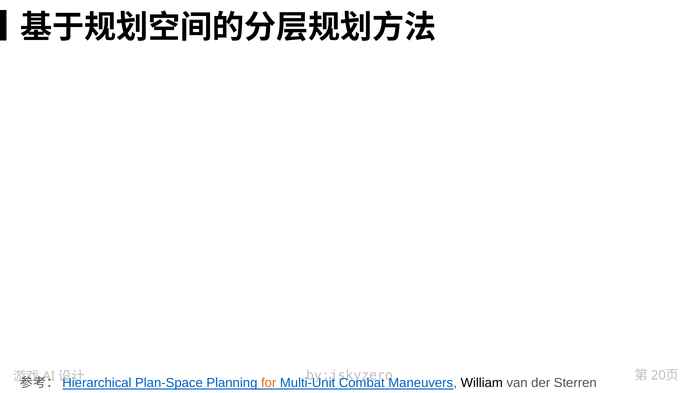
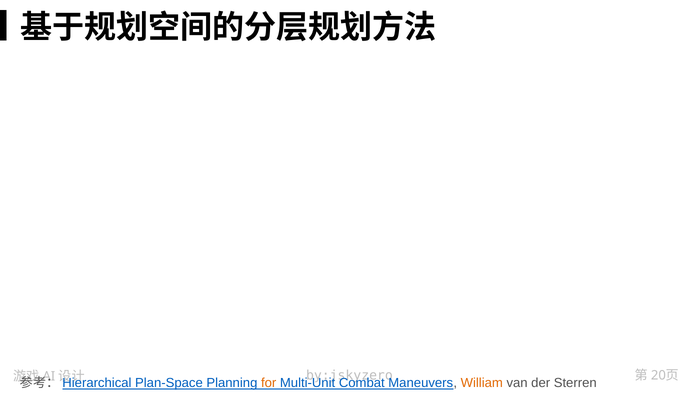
William colour: black -> orange (482, 383)
